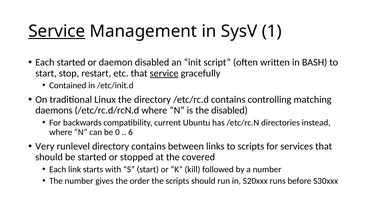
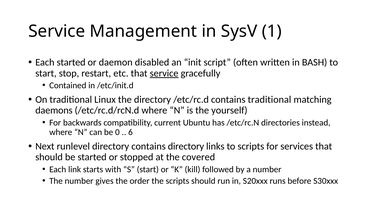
Service underline: present -> none (57, 31)
contains controlling: controlling -> traditional (269, 100)
the disabled: disabled -> yourself (229, 111)
Very: Very -> Next (45, 146)
contains between: between -> directory (186, 146)
